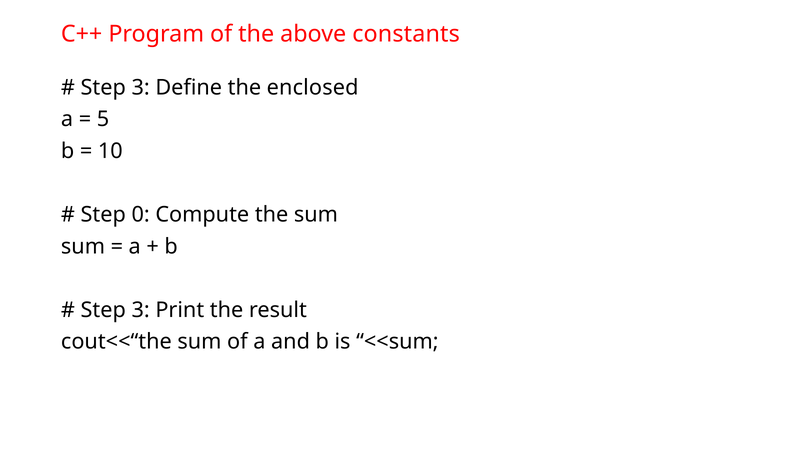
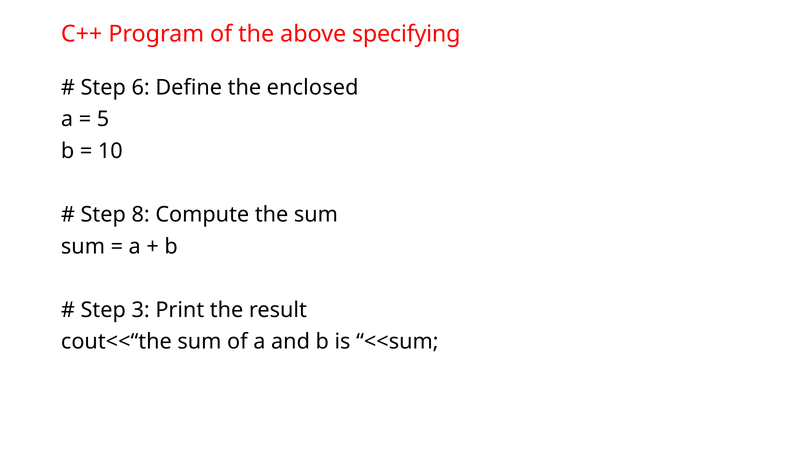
constants: constants -> specifying (406, 34)
3: 3 -> 6 (141, 88)
0: 0 -> 8 (141, 215)
